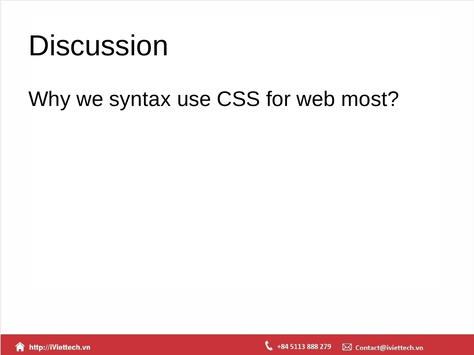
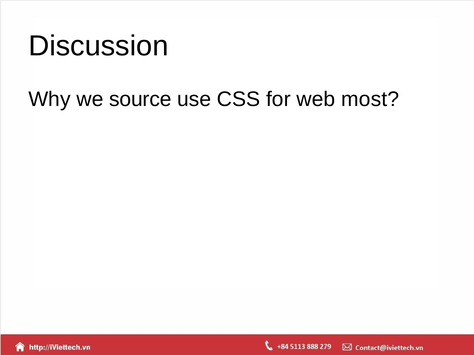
syntax: syntax -> source (140, 99)
